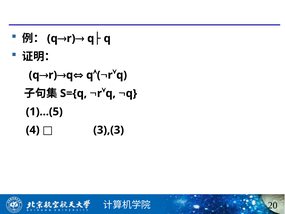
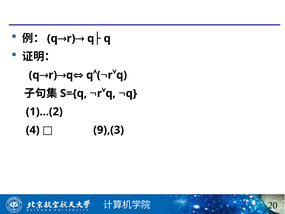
1)...(5: 1)...(5 -> 1)...(2 (44, 112)
3),(3: 3),(3 -> 9),(3 (109, 130)
